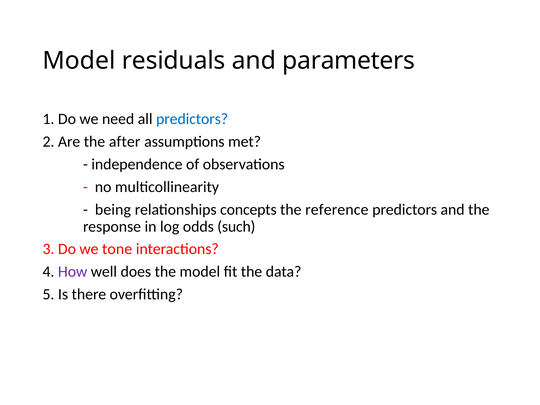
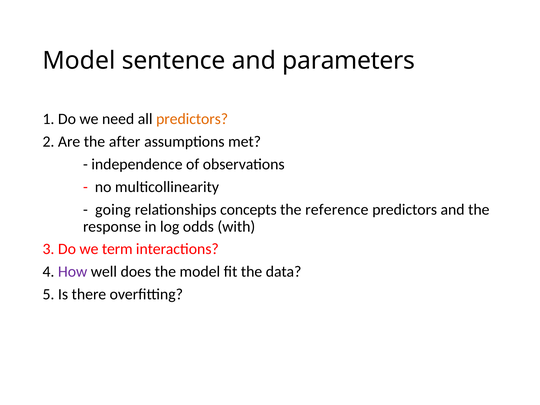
residuals: residuals -> sentence (174, 61)
predictors colour: blue -> orange (192, 119)
being: being -> going (113, 209)
such: such -> with (236, 226)
tone: tone -> term (117, 249)
